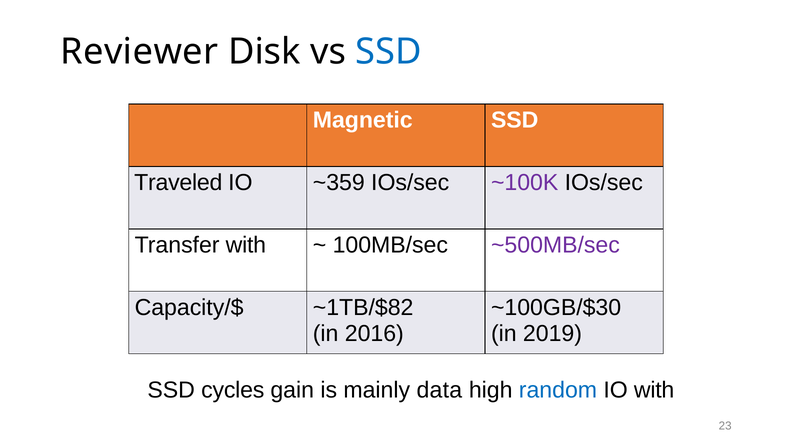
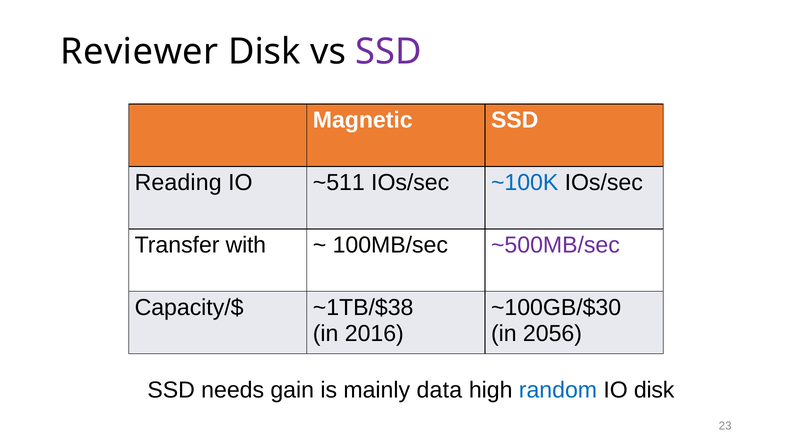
SSD colour: blue -> purple (389, 52)
Traveled: Traveled -> Reading (178, 183)
~359: ~359 -> ~511 (339, 183)
~100K colour: purple -> blue (525, 183)
~1TB/$82: ~1TB/$82 -> ~1TB/$38 (363, 307)
2019: 2019 -> 2056 (552, 333)
cycles: cycles -> needs (233, 390)
IO with: with -> disk (654, 390)
